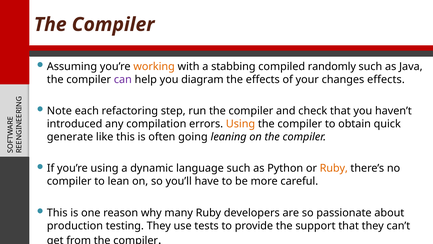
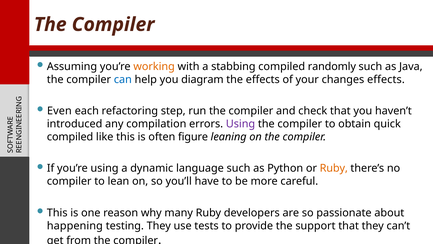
can colour: purple -> blue (123, 79)
Note: Note -> Even (59, 111)
Using colour: orange -> purple (241, 124)
generate: generate -> compiled (70, 137)
going: going -> figure (193, 137)
production: production -> happening (75, 225)
